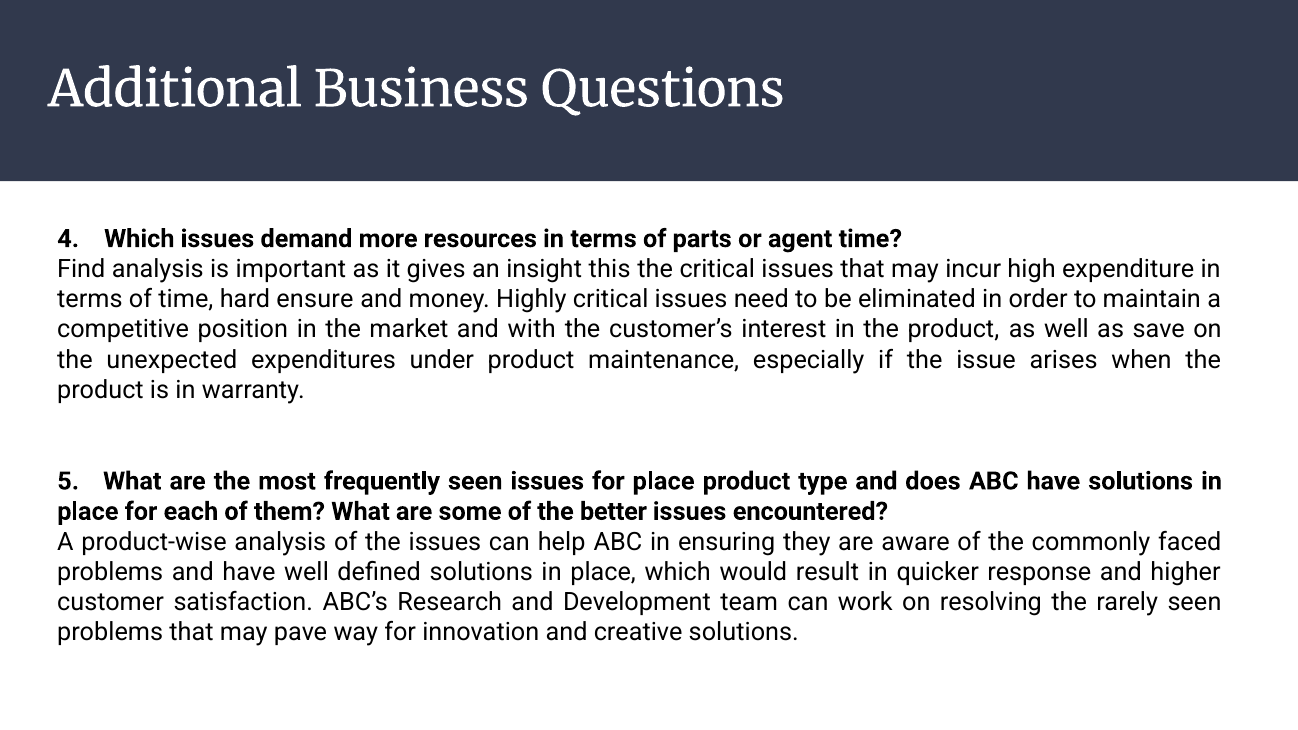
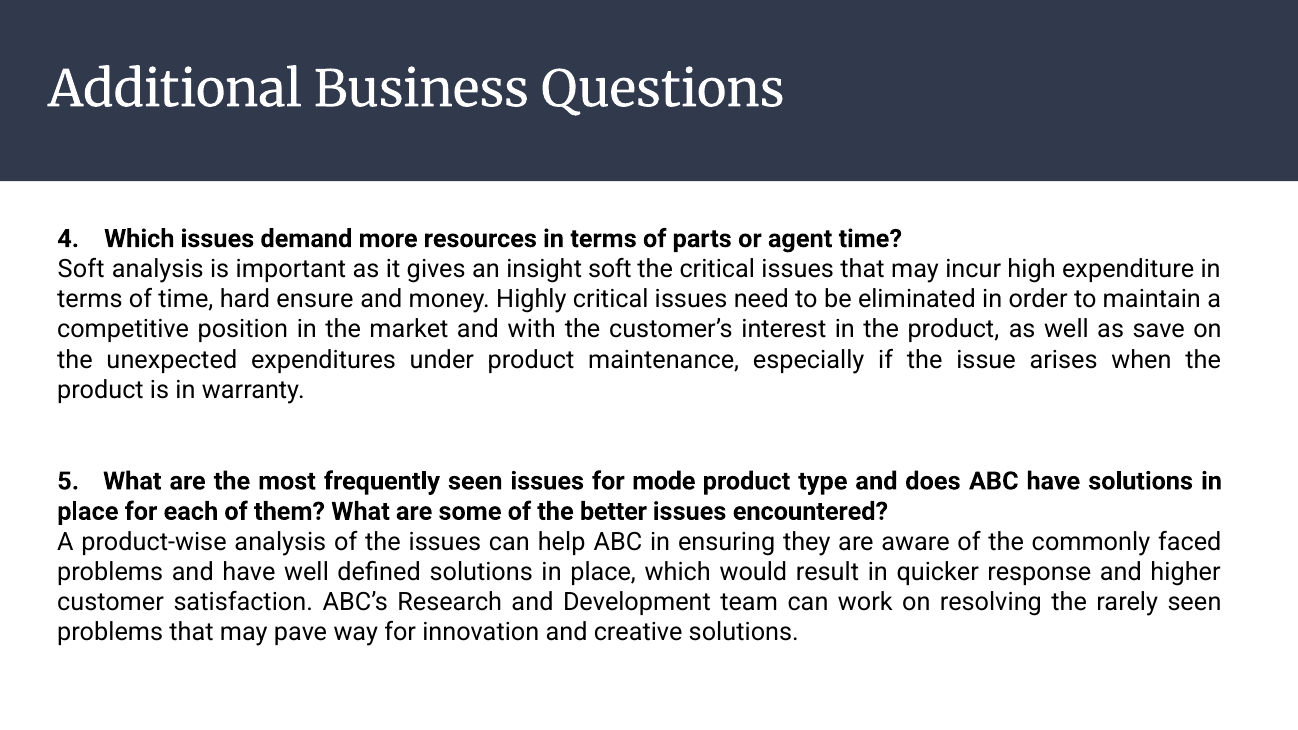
Find: Find -> Soft (81, 269)
insight this: this -> soft (610, 269)
for place: place -> mode (664, 481)
